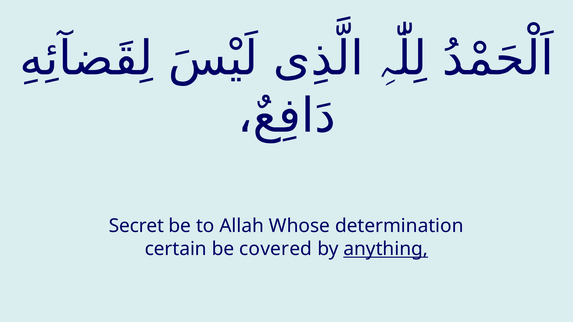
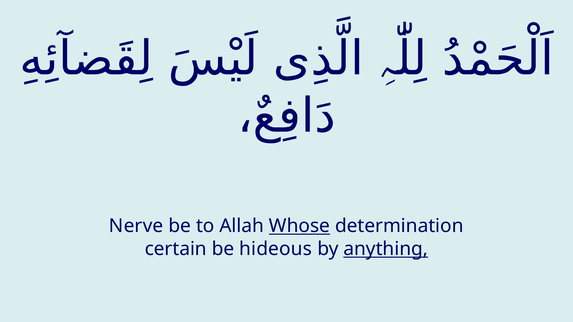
Secret: Secret -> Nerve (136, 226)
Whose underline: none -> present (300, 226)
covered: covered -> hideous (276, 249)
